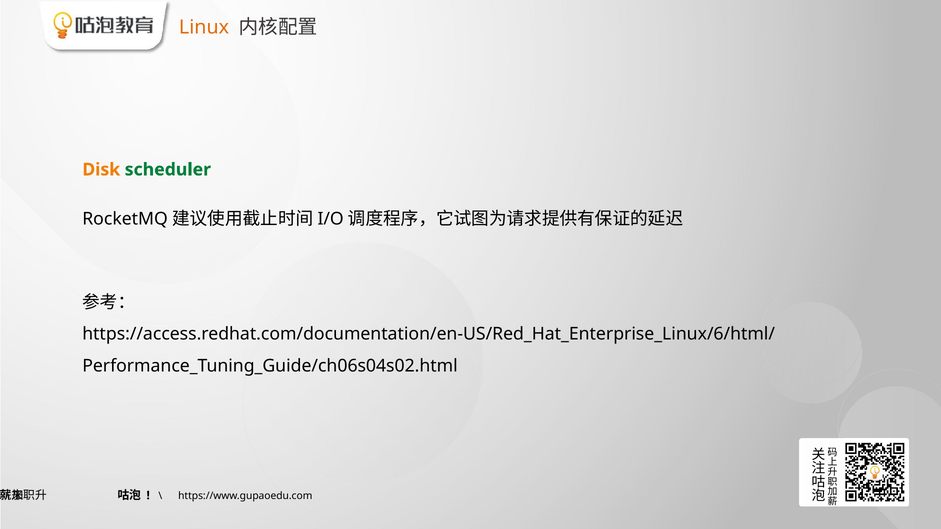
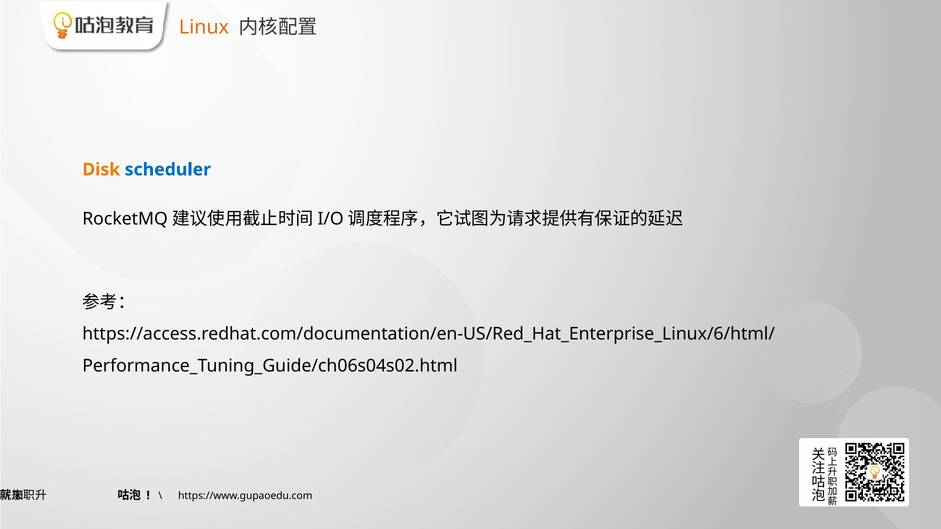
scheduler colour: green -> blue (168, 170)
